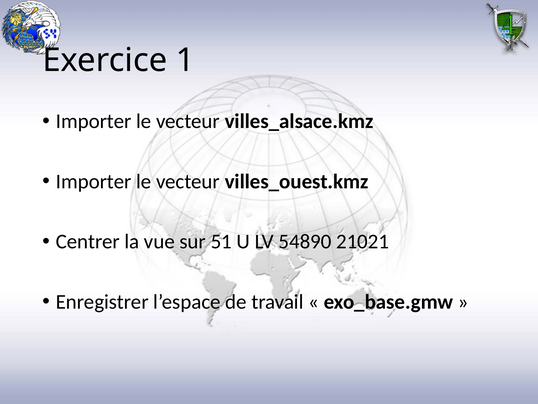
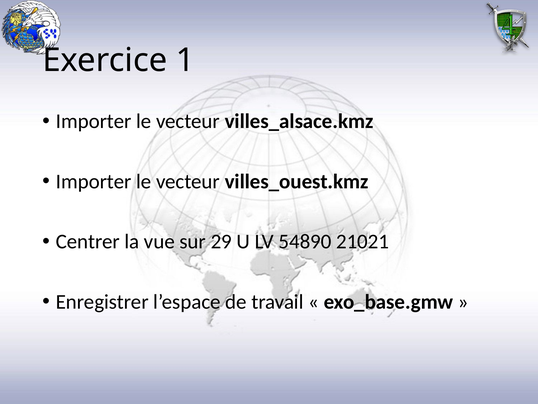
51: 51 -> 29 (221, 241)
